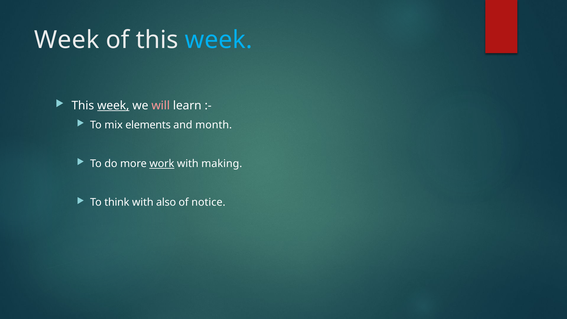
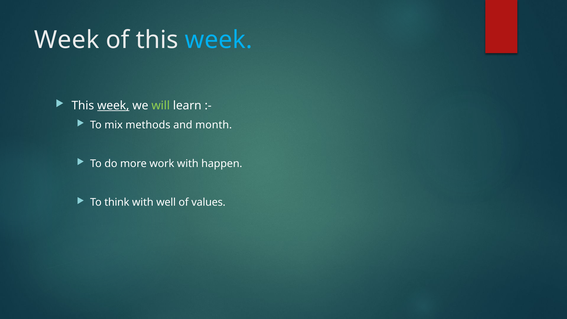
will colour: pink -> light green (161, 106)
elements: elements -> methods (148, 125)
work underline: present -> none (162, 164)
making: making -> happen (222, 164)
also: also -> well (166, 202)
notice: notice -> values (208, 202)
